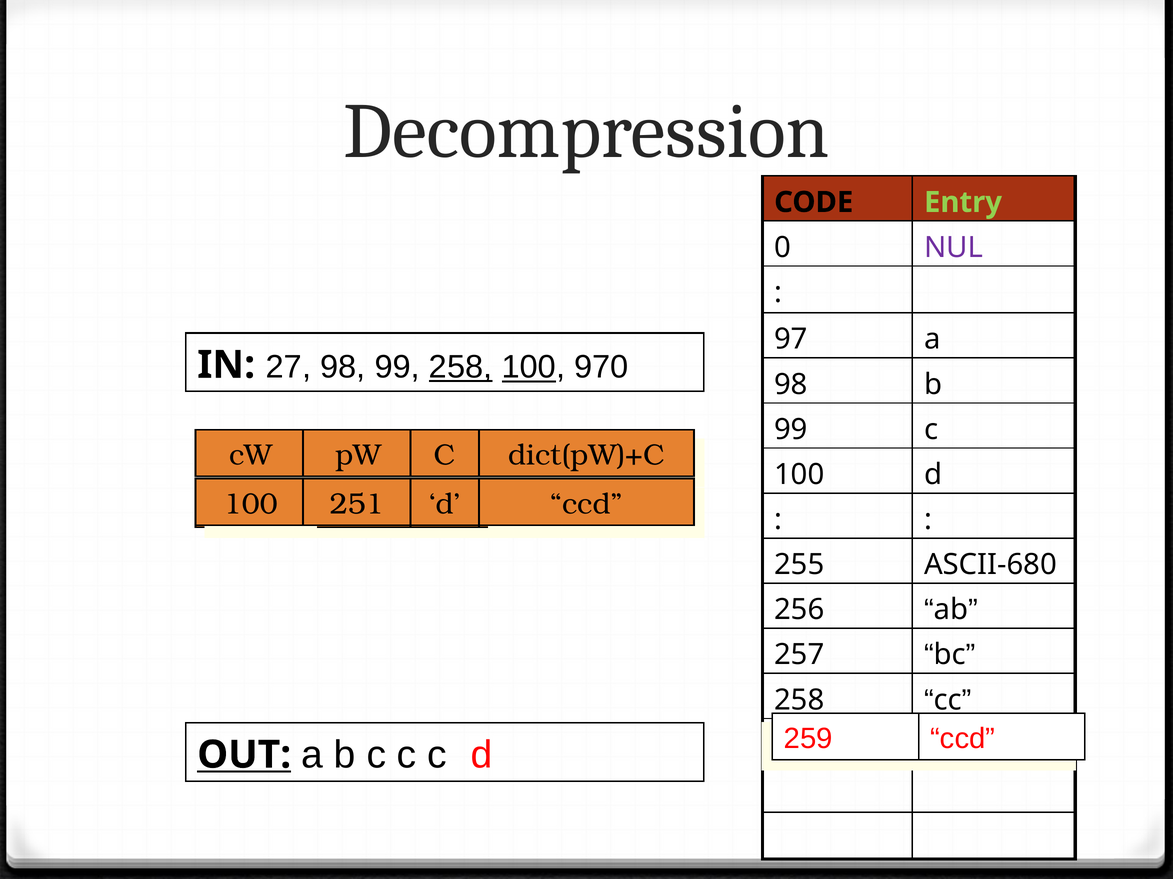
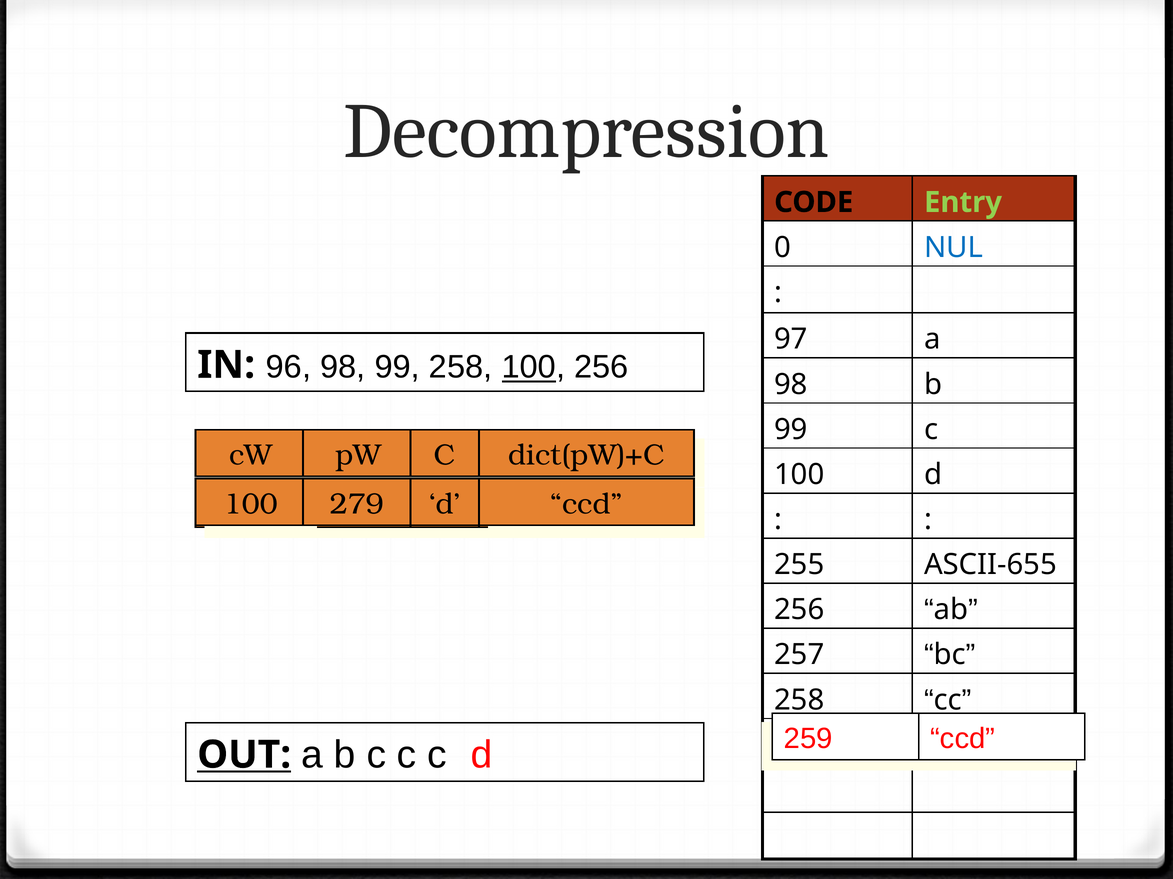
NUL colour: purple -> blue (954, 248)
27: 27 -> 96 (288, 367)
258 underline: present -> none (461, 367)
100 970: 970 -> 256 (601, 367)
251: 251 -> 279 (357, 504)
ASCII-680: ASCII-680 -> ASCII-655 (990, 565)
